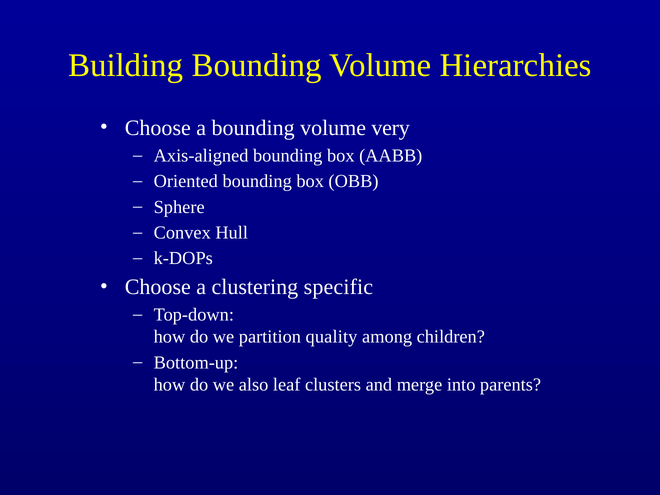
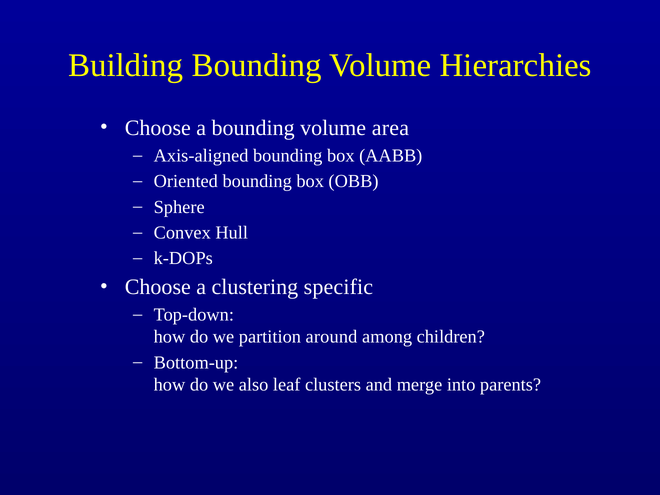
very: very -> area (390, 128)
quality: quality -> around (331, 337)
